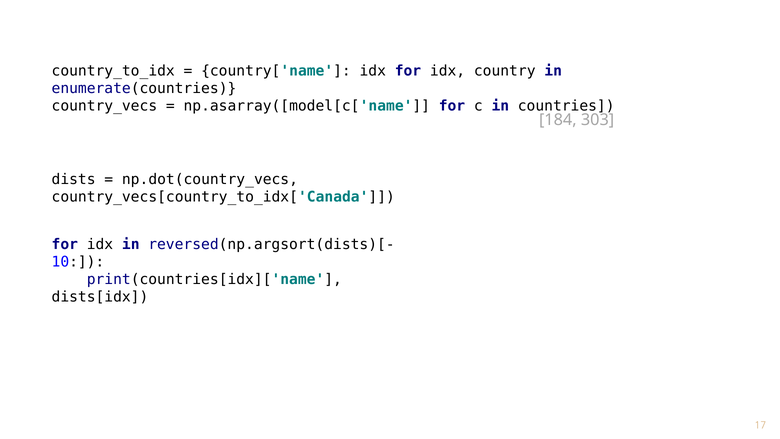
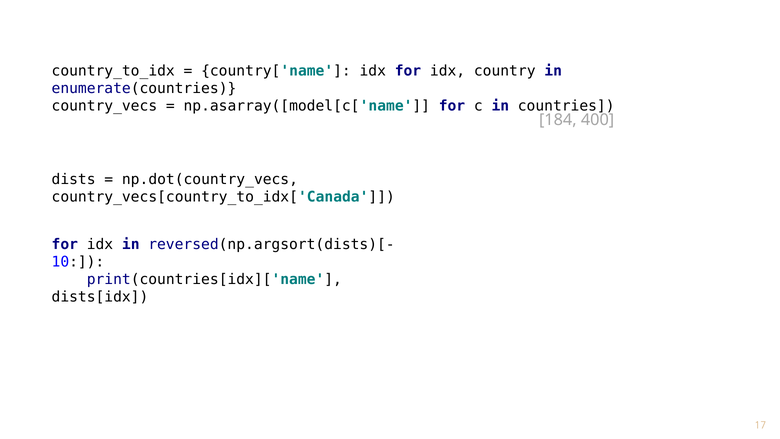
303: 303 -> 400 (598, 120)
